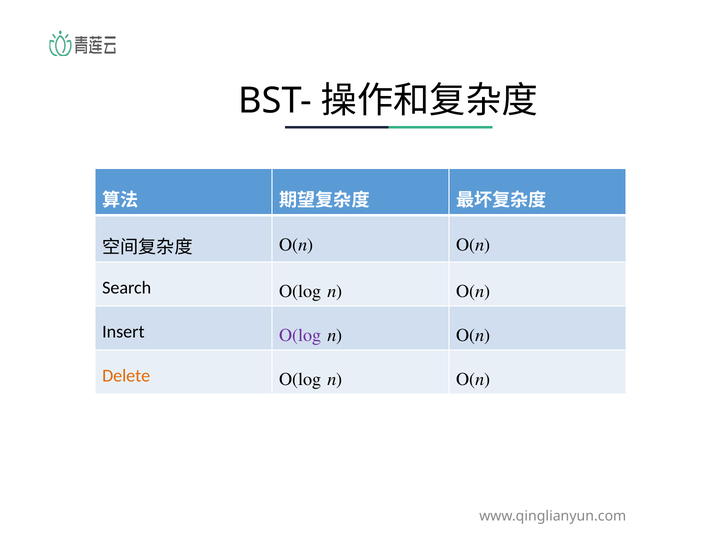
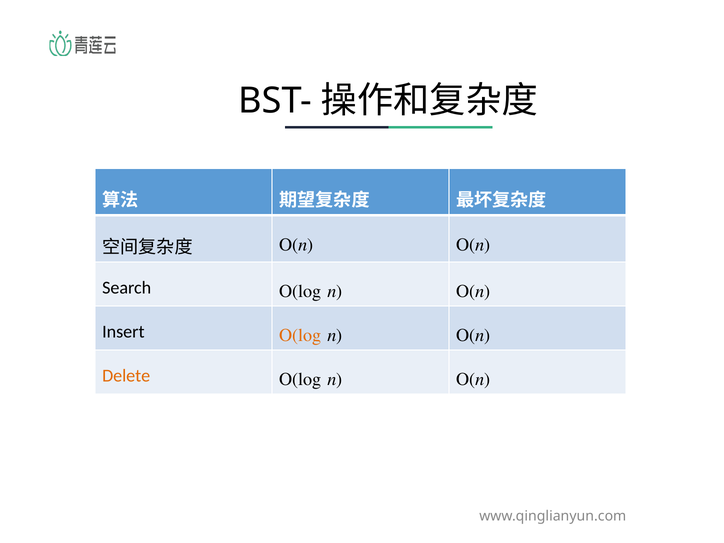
O(log colour: purple -> orange (300, 335)
